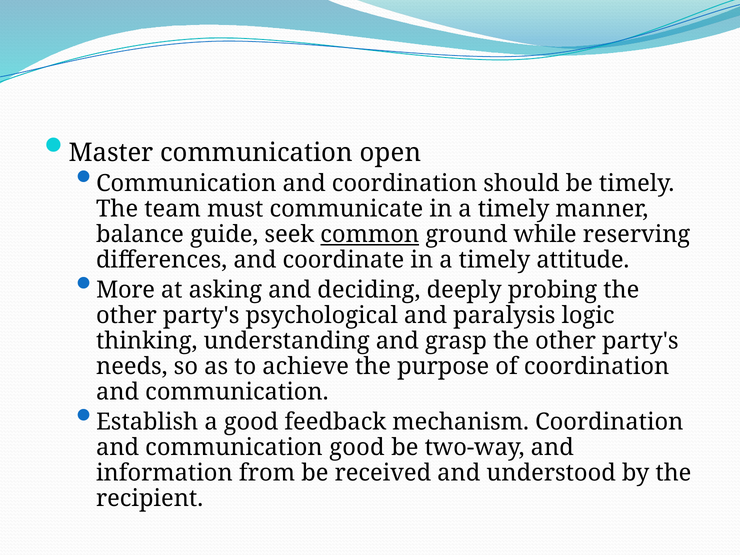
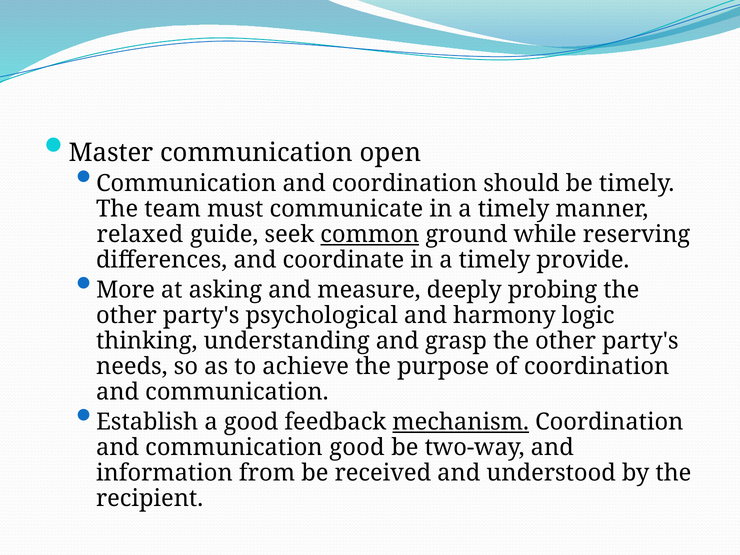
balance: balance -> relaxed (140, 234)
attitude: attitude -> provide (583, 260)
deciding: deciding -> measure (369, 290)
paralysis: paralysis -> harmony (504, 315)
mechanism underline: none -> present (461, 422)
